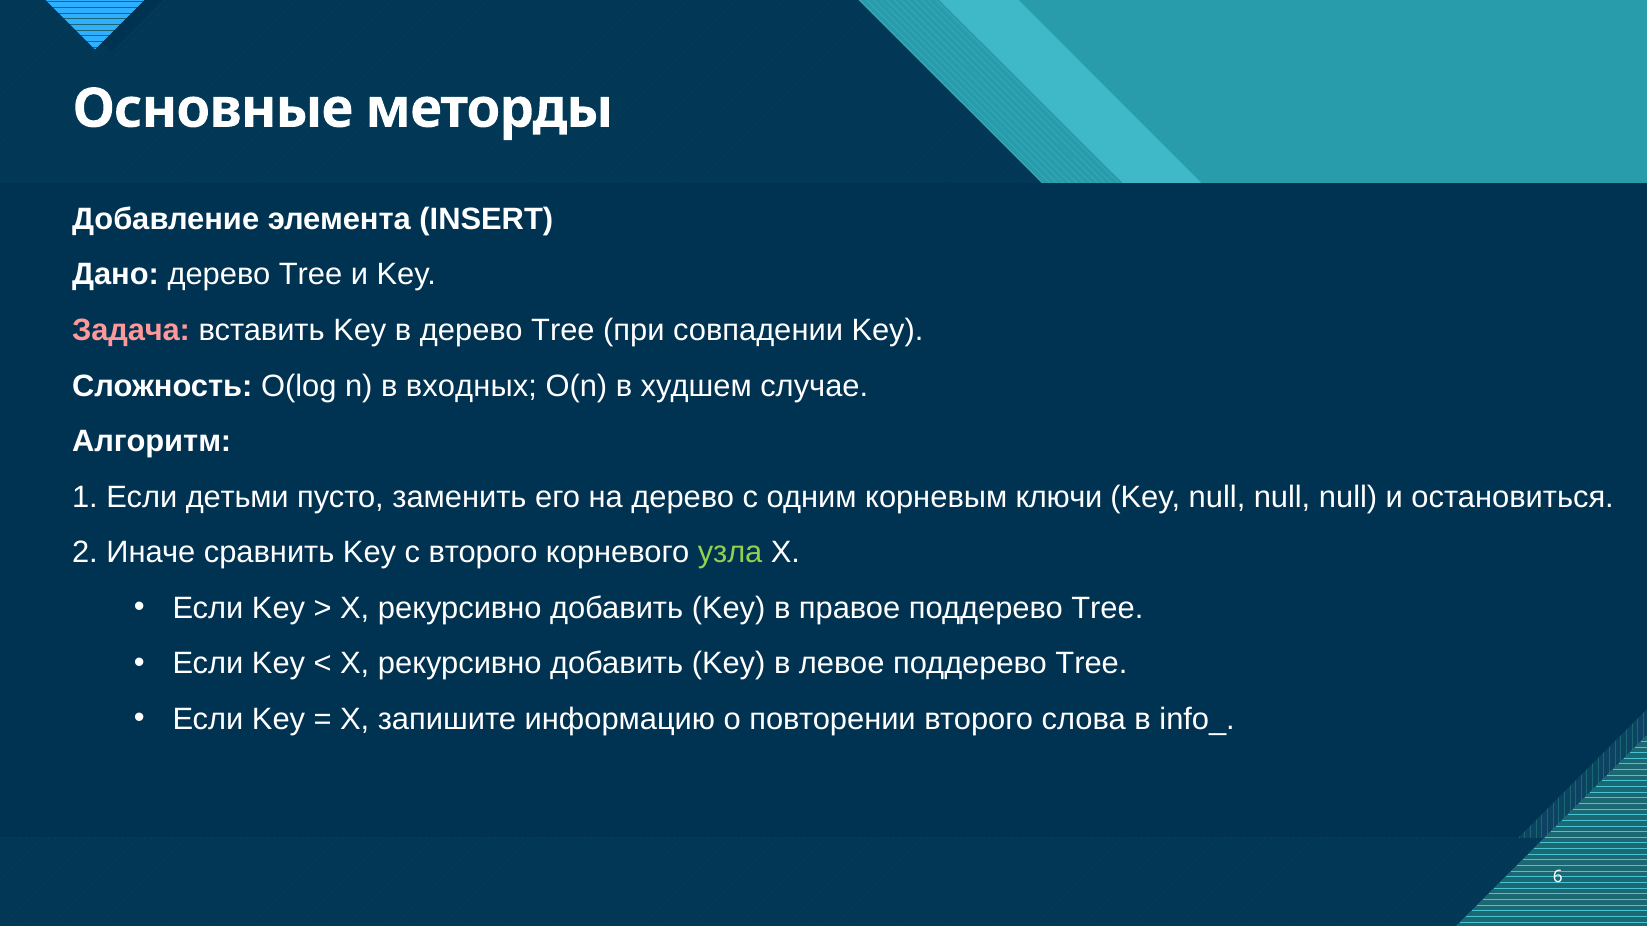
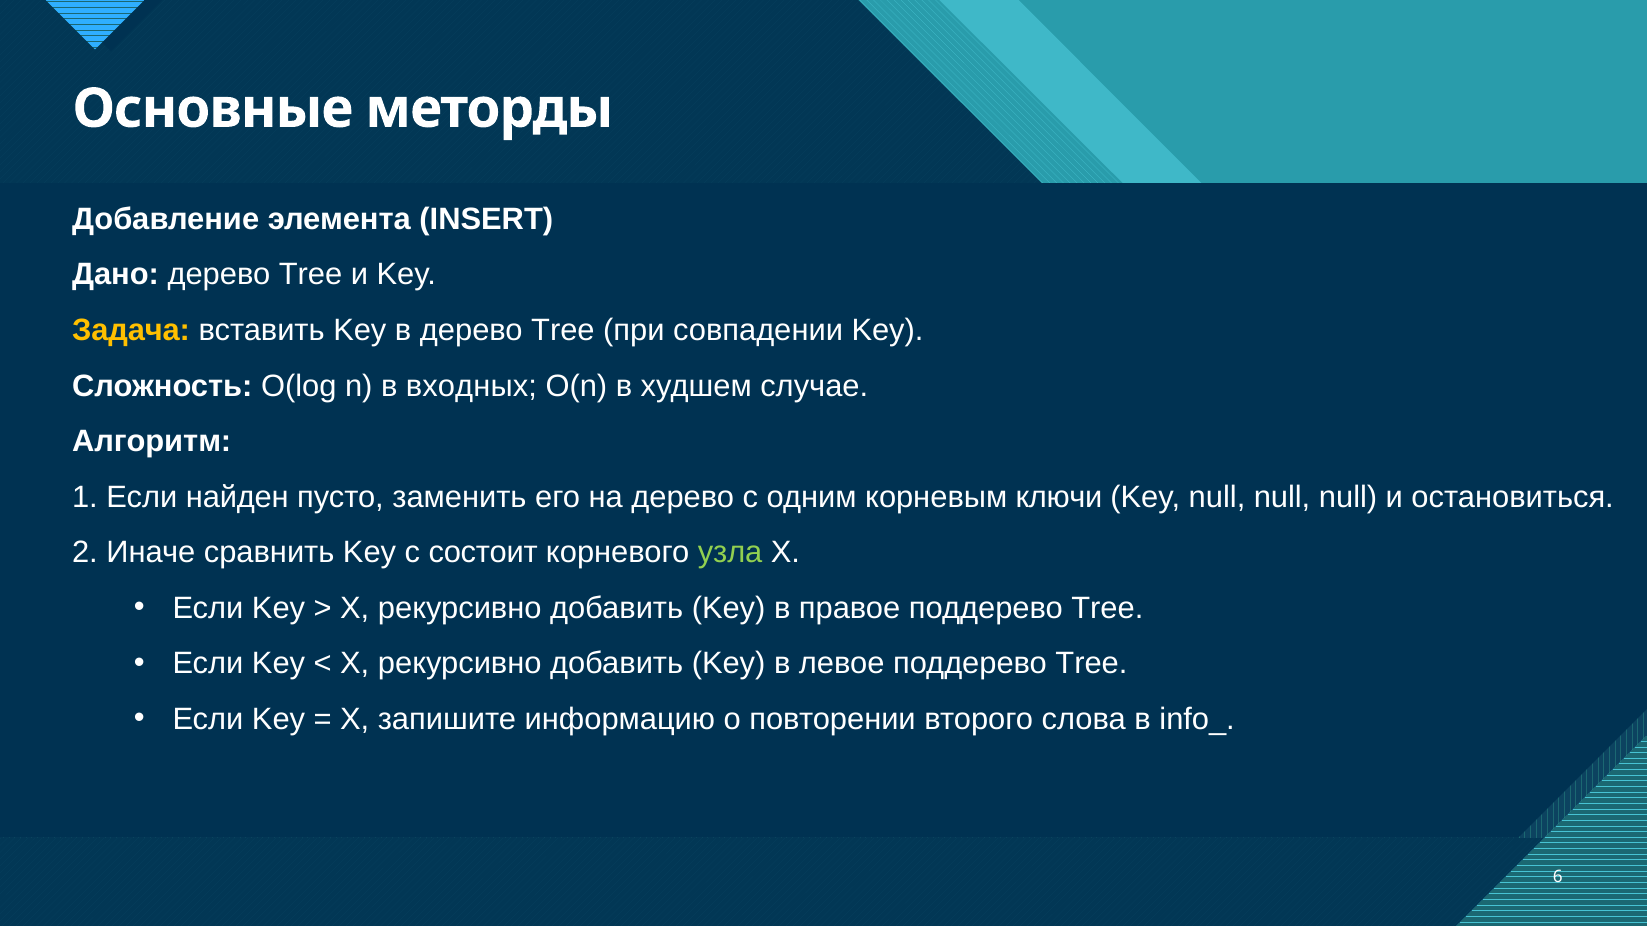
Задача colour: pink -> yellow (131, 330)
детьми: детьми -> найден (237, 497)
с второго: второго -> состоит (483, 553)
